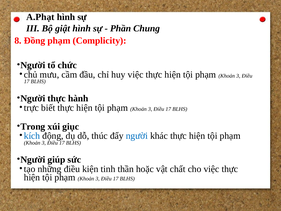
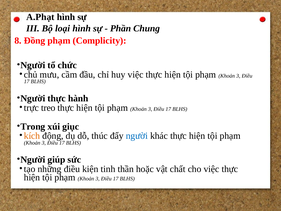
giật: giật -> loại (63, 28)
biết: biết -> treo (48, 108)
kích colour: blue -> orange (32, 136)
